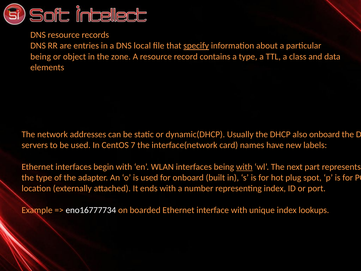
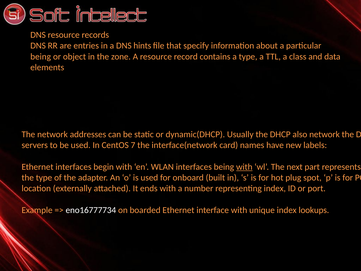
local: local -> hints (142, 46)
specify underline: present -> none (196, 46)
also onboard: onboard -> network (324, 134)
